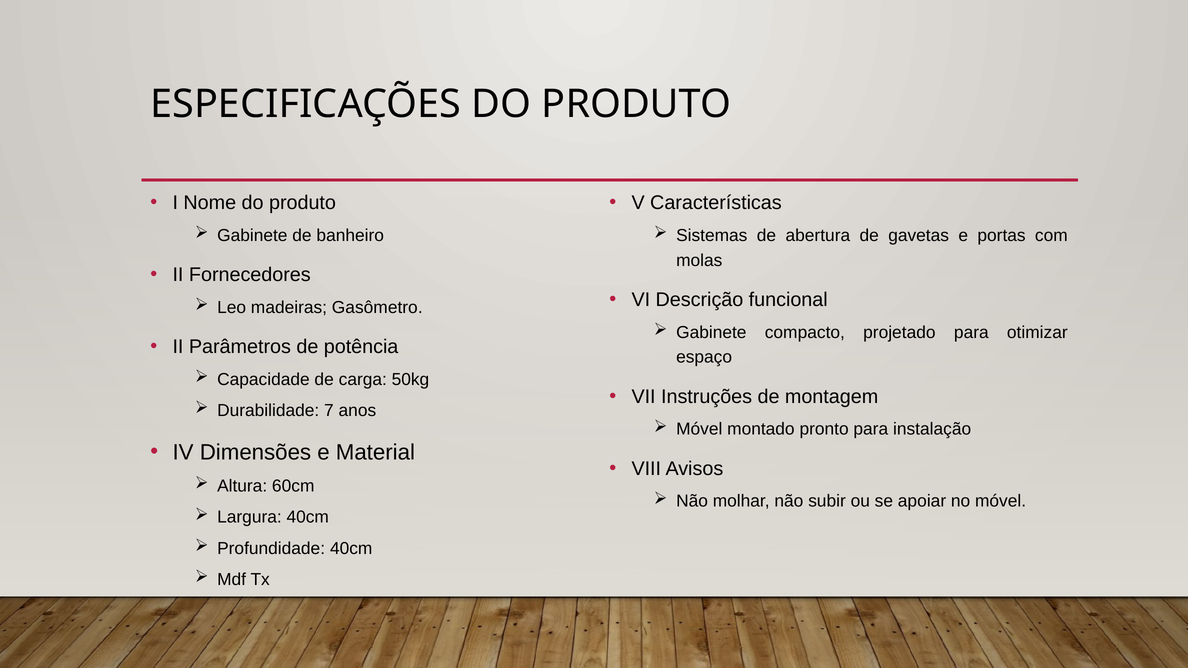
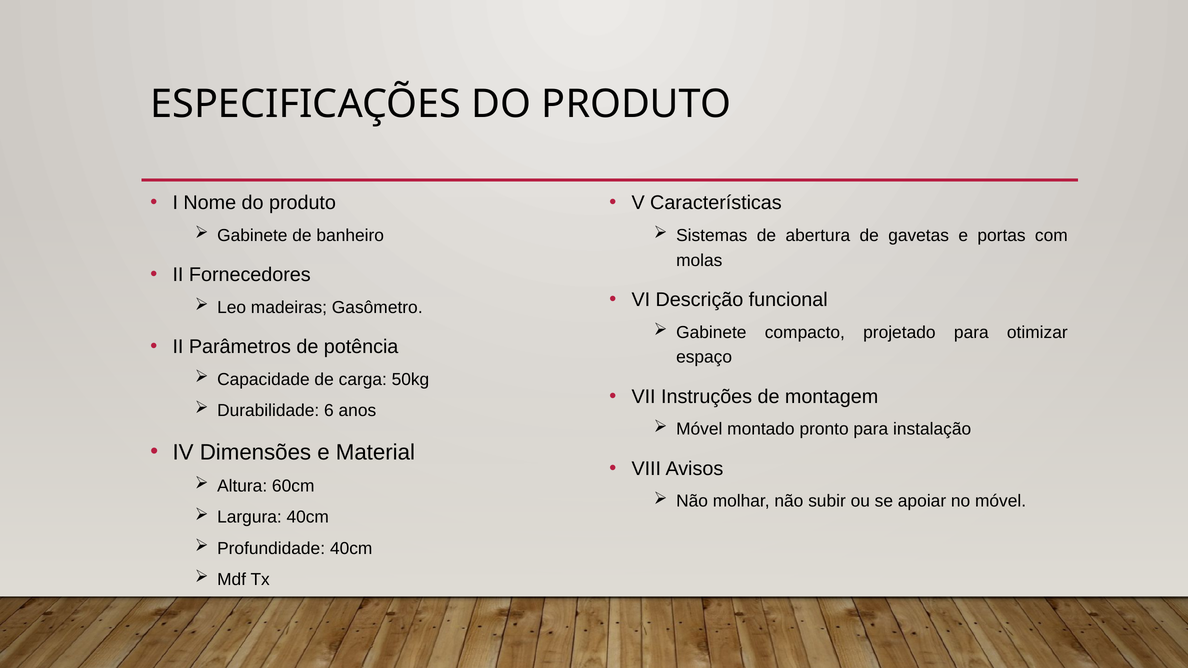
7: 7 -> 6 (329, 411)
